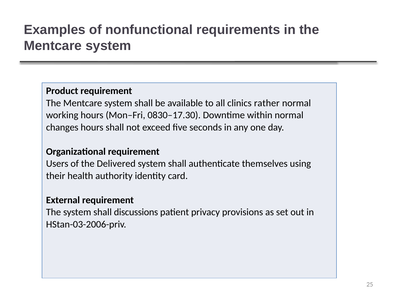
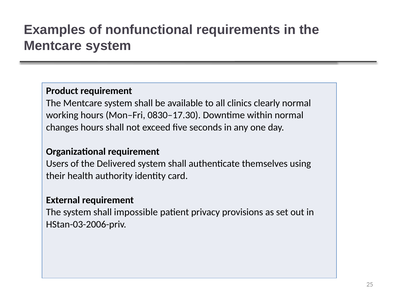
rather: rather -> clearly (267, 103)
discussions: discussions -> impossible (136, 212)
